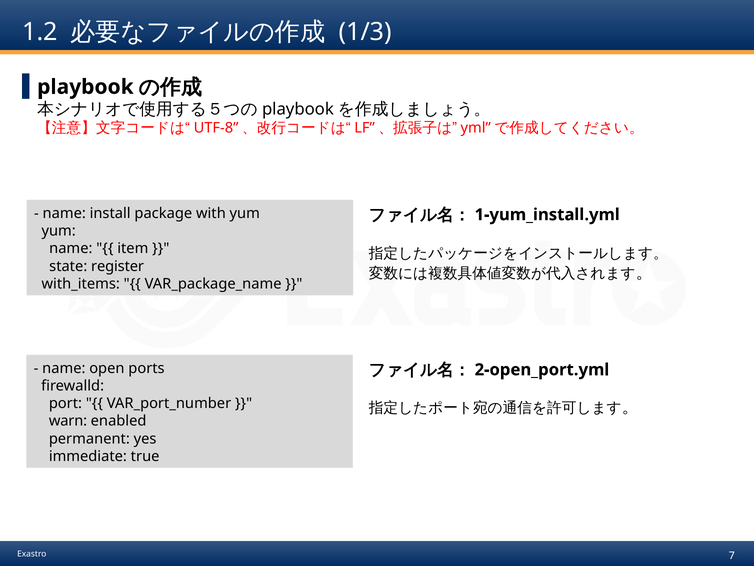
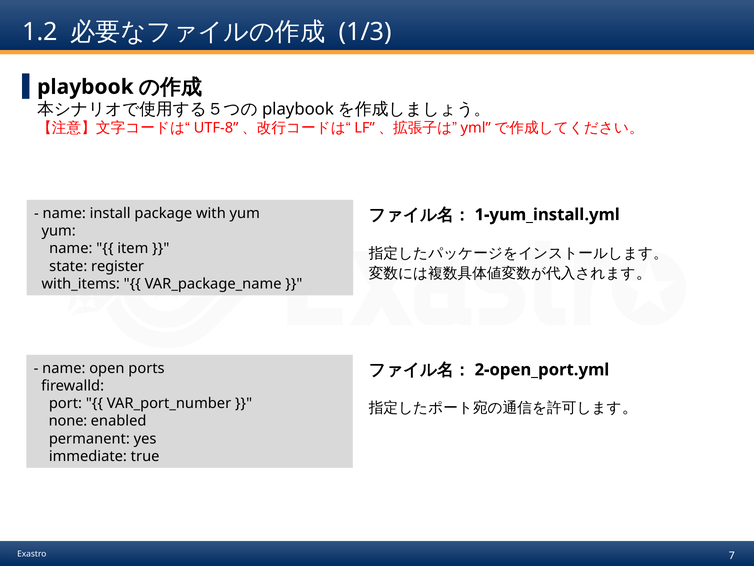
warn: warn -> none (68, 421)
